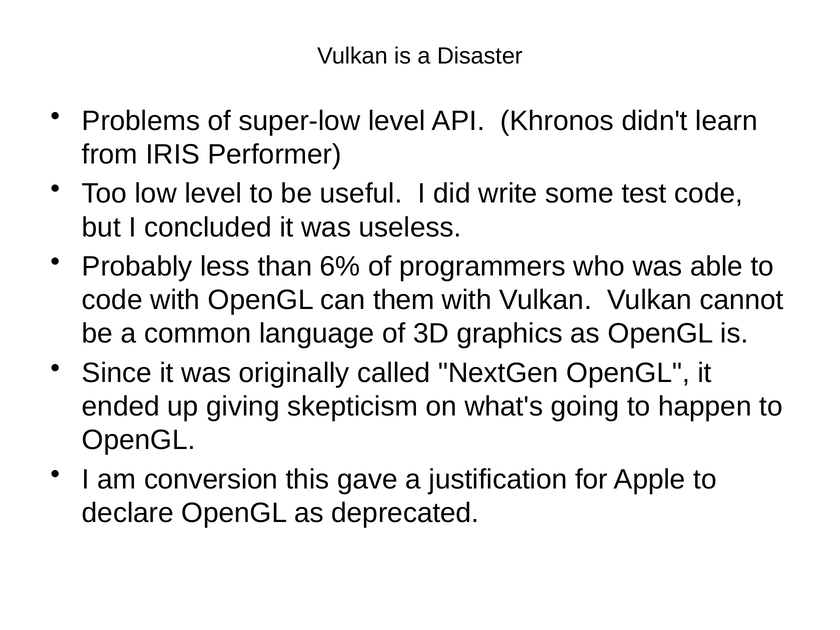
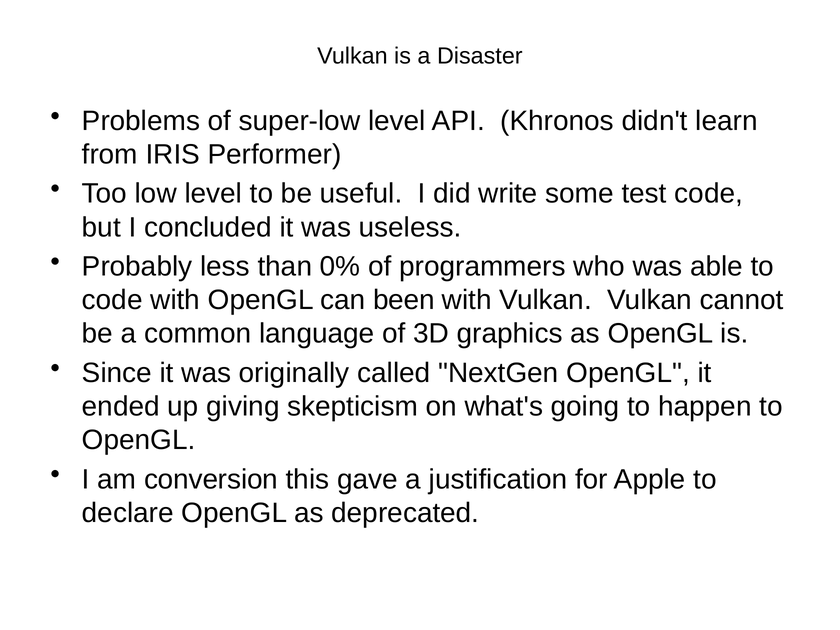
6%: 6% -> 0% (340, 267)
them: them -> been (404, 300)
